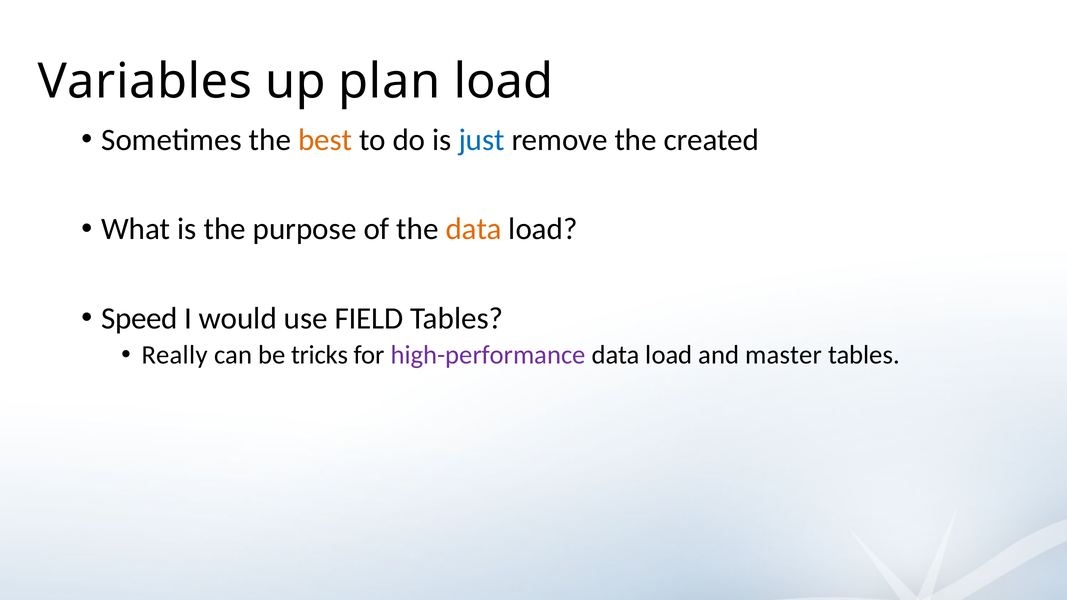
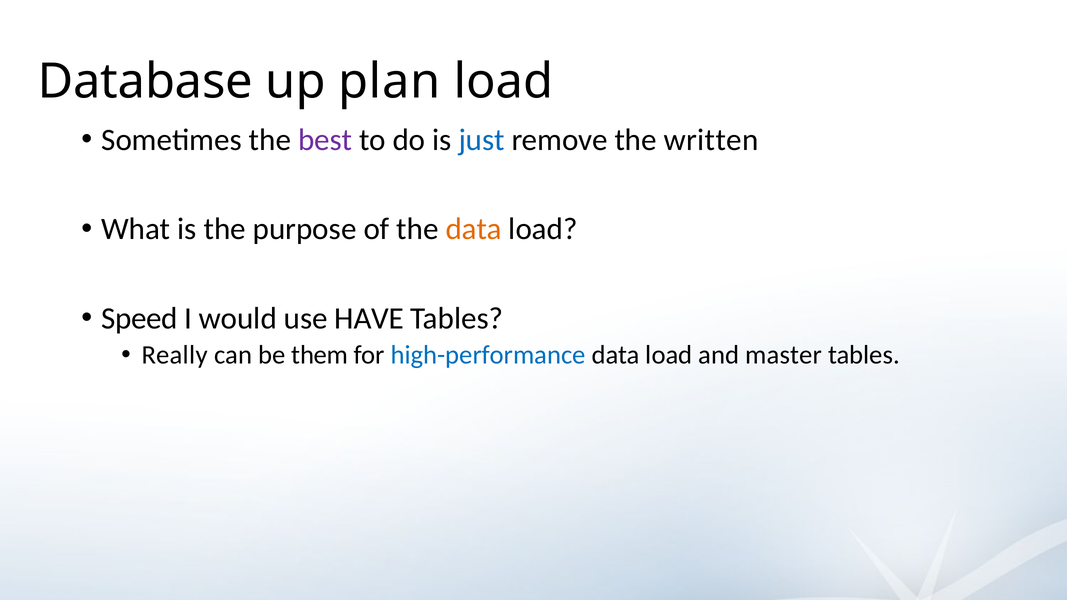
Variables: Variables -> Database (145, 82)
best colour: orange -> purple (325, 140)
created: created -> written (711, 140)
FIELD: FIELD -> HAVE (369, 318)
tricks: tricks -> them (320, 355)
high-performance colour: purple -> blue (488, 355)
